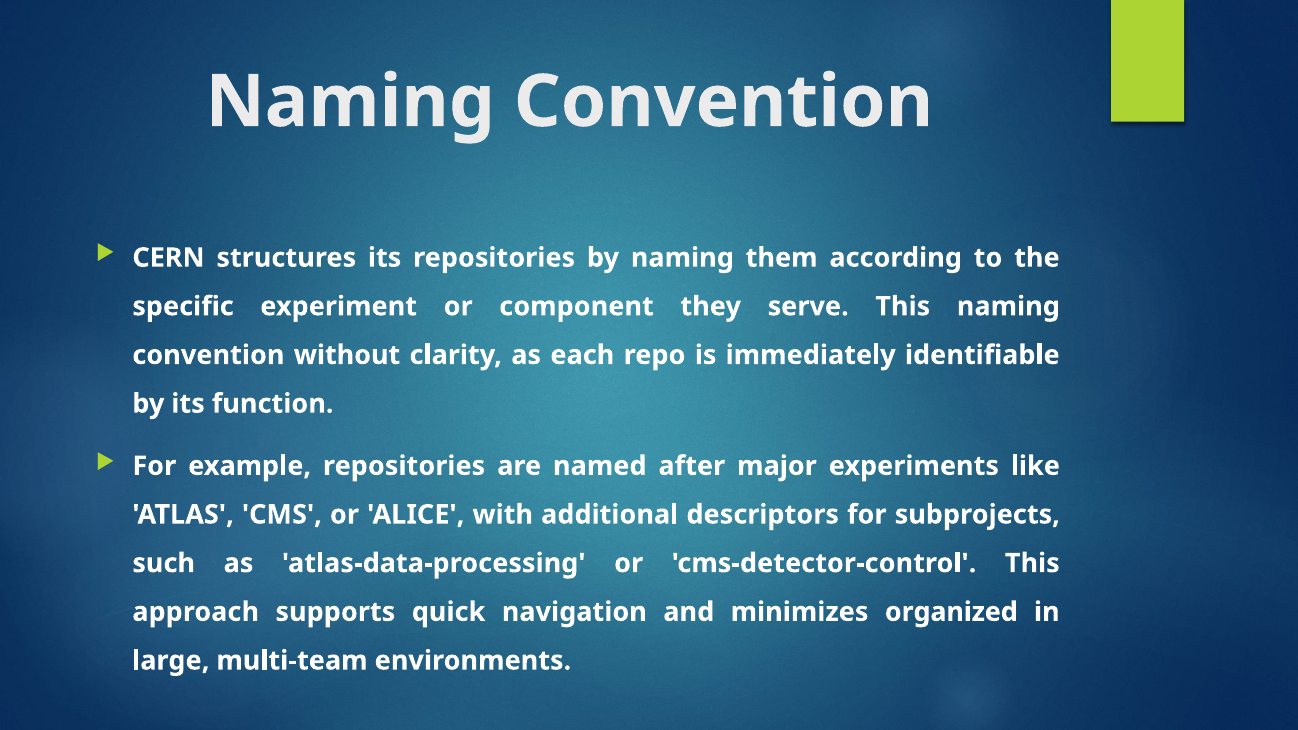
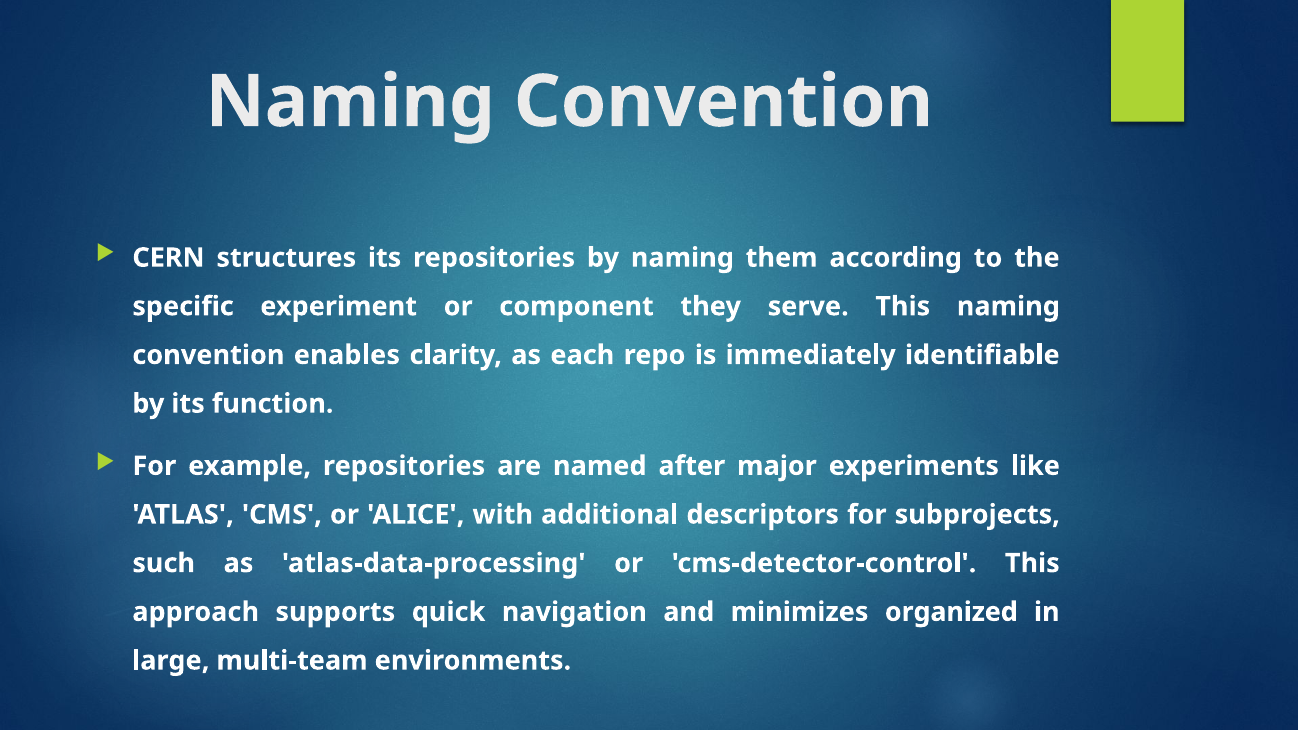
without: without -> enables (347, 355)
